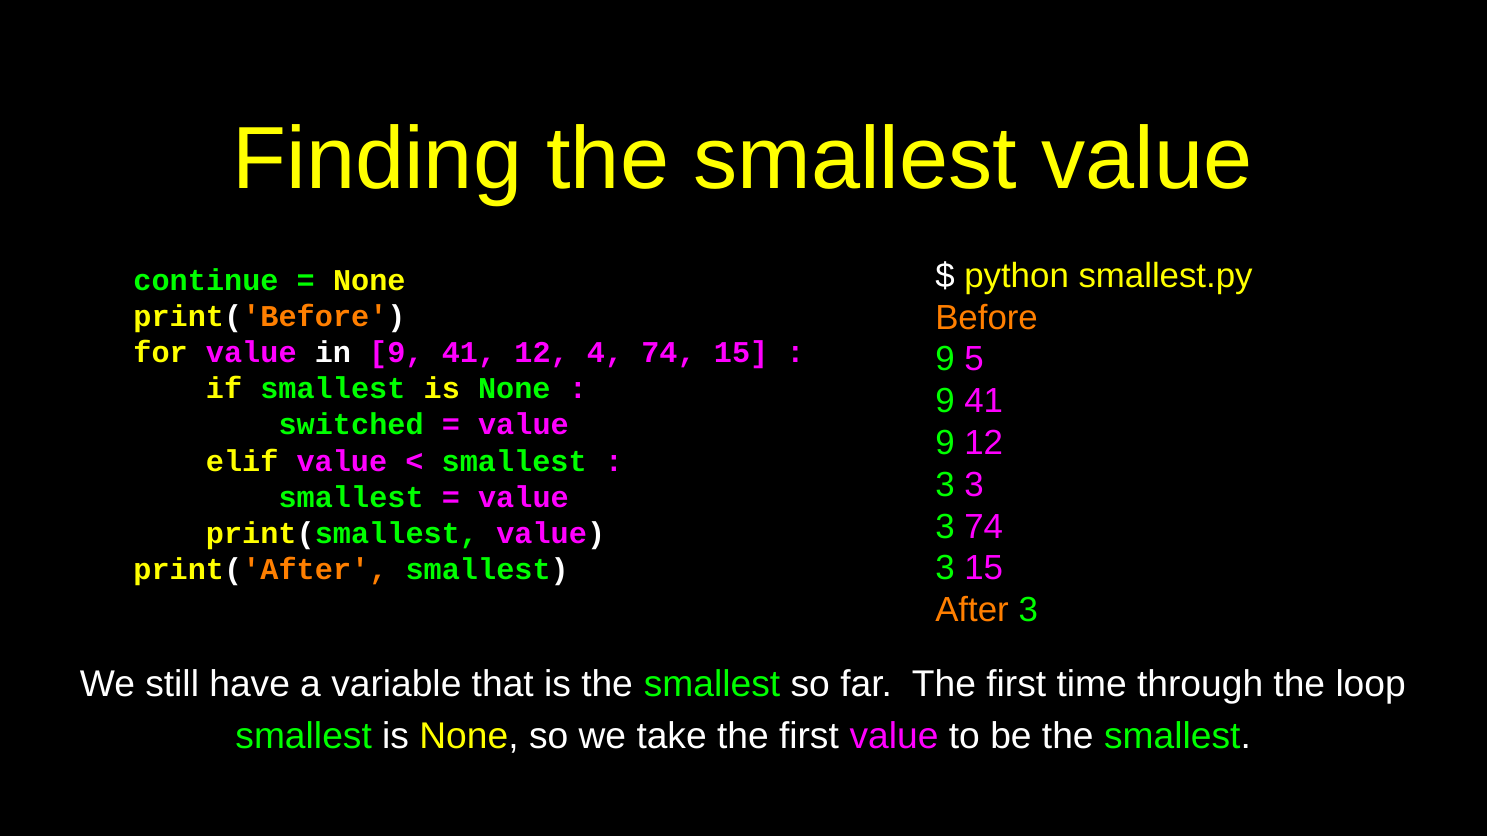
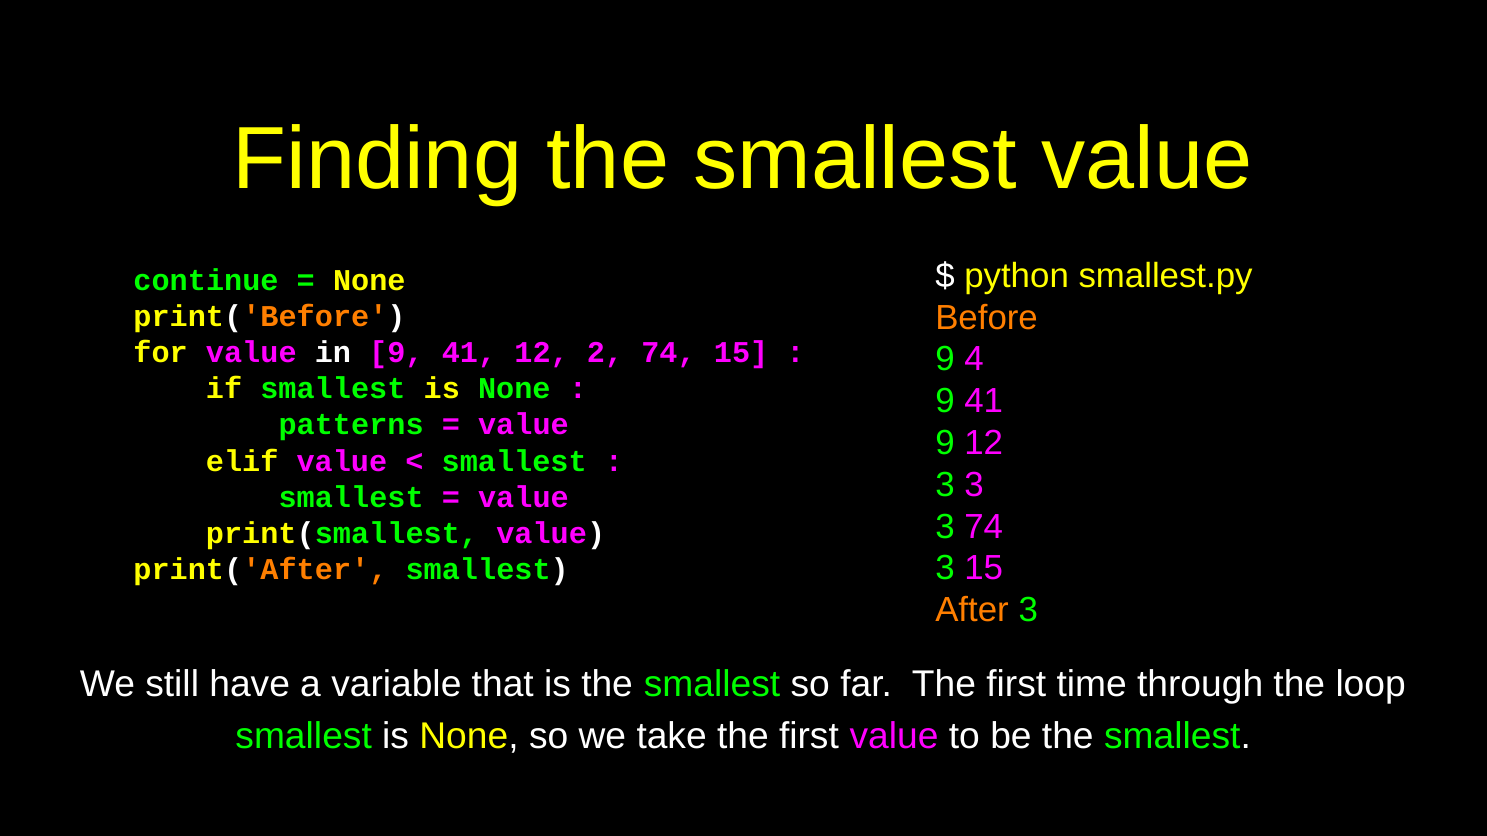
4: 4 -> 2 (605, 353)
5: 5 -> 4 (974, 360)
switched: switched -> patterns (351, 425)
